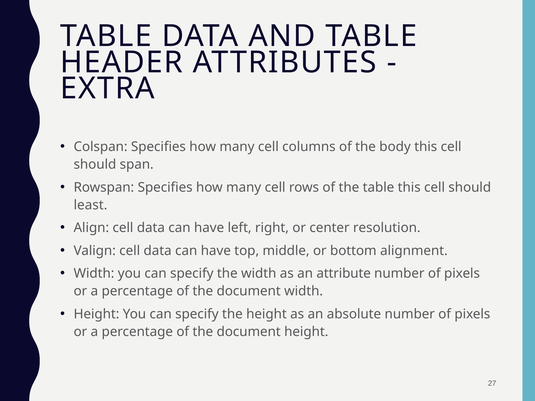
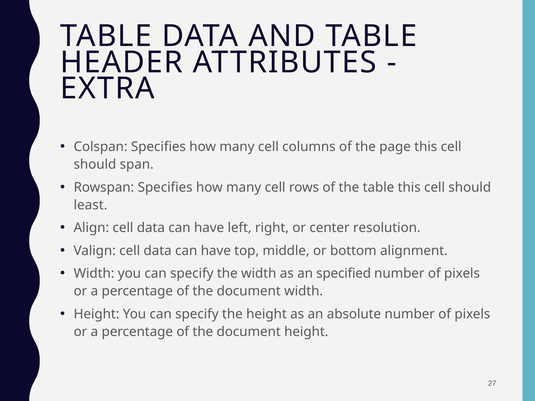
body: body -> page (395, 147)
attribute: attribute -> specified (344, 274)
